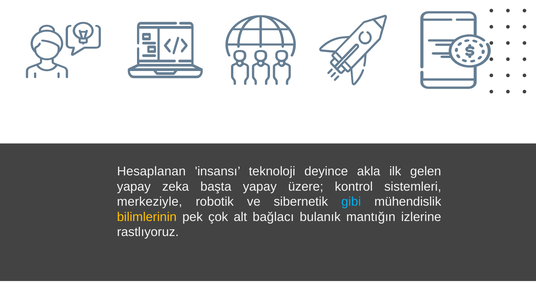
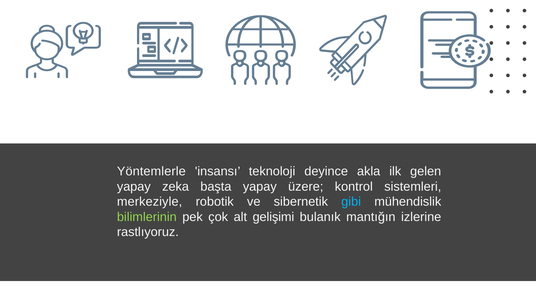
Hesaplanan: Hesaplanan -> Yöntemlerle (151, 172)
bilimlerinin colour: yellow -> light green (147, 217)
bağlacı: bağlacı -> gelişimi (273, 217)
